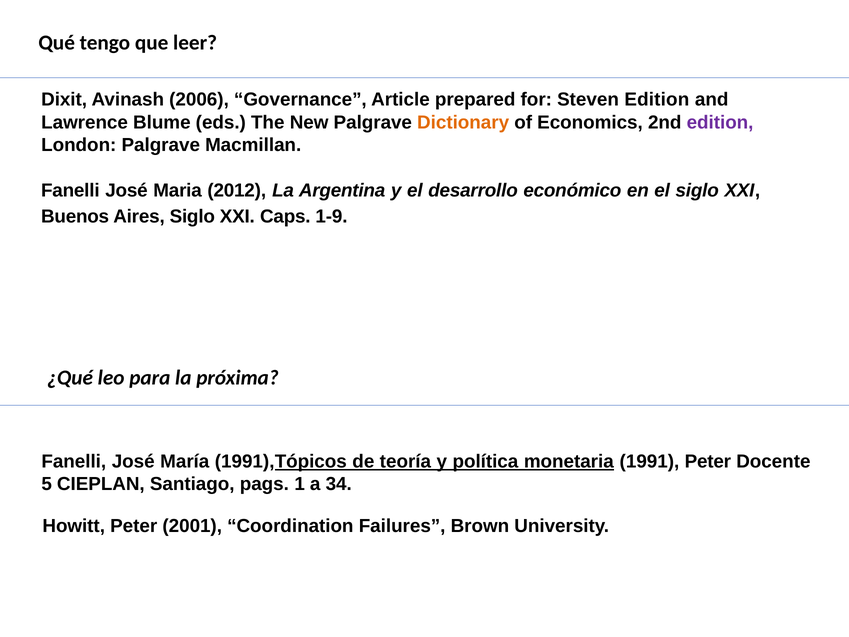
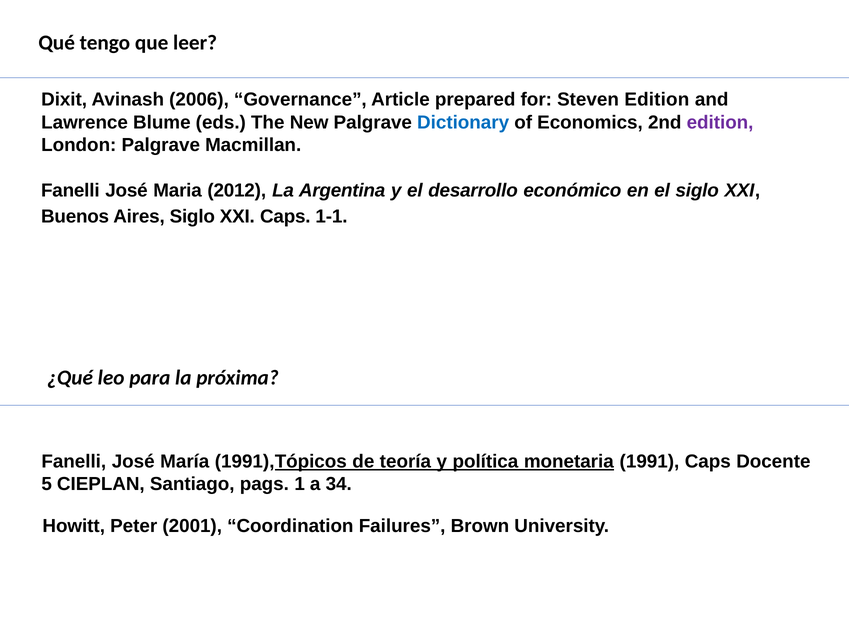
Dictionary colour: orange -> blue (463, 122)
1-9: 1-9 -> 1-1 (331, 216)
1991 Peter: Peter -> Caps (708, 461)
